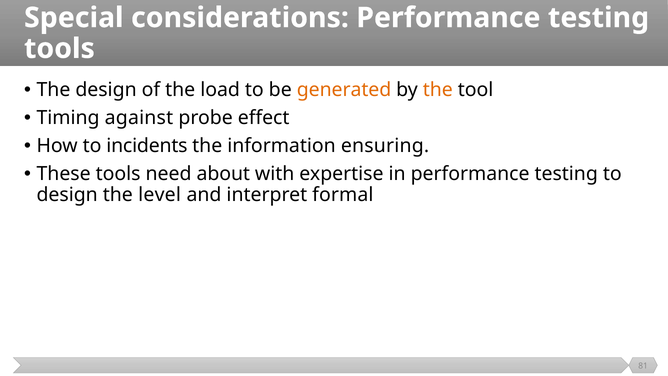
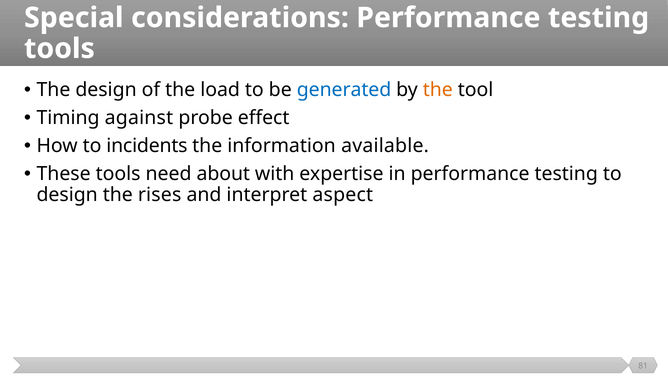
generated colour: orange -> blue (344, 90)
ensuring: ensuring -> available (385, 146)
level: level -> rises (160, 195)
formal: formal -> aspect (343, 195)
